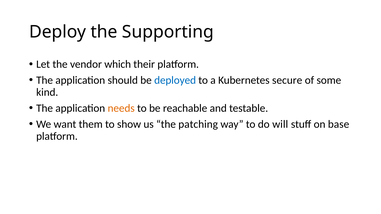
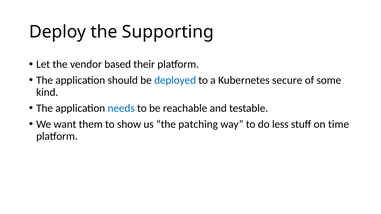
which: which -> based (118, 64)
needs colour: orange -> blue (121, 108)
will: will -> less (280, 124)
base: base -> time (339, 124)
